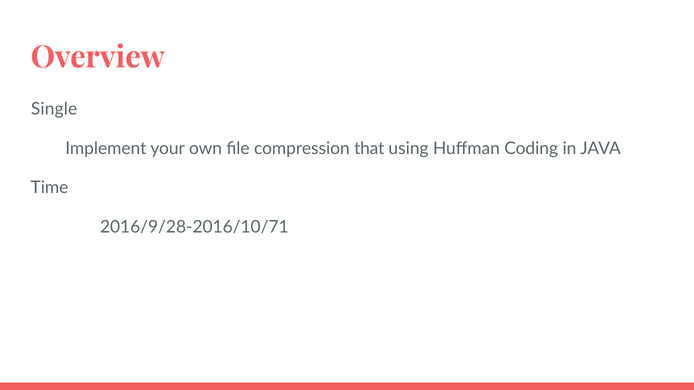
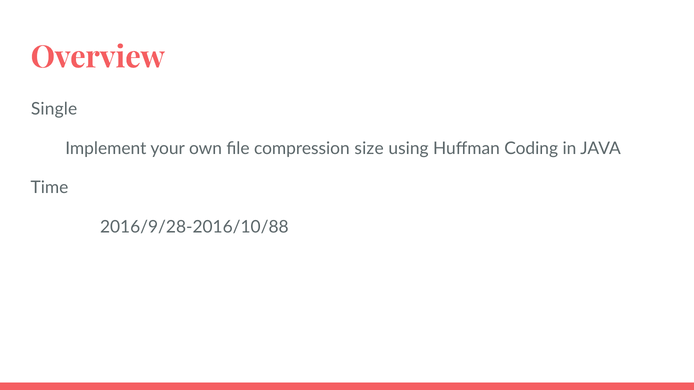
that: that -> size (369, 148)
2016/9/28-2016/10/71: 2016/9/28-2016/10/71 -> 2016/9/28-2016/10/88 (194, 227)
